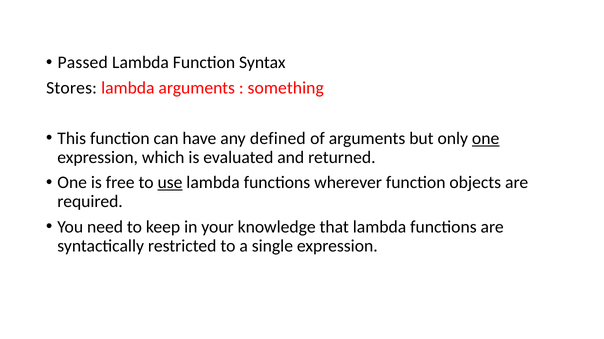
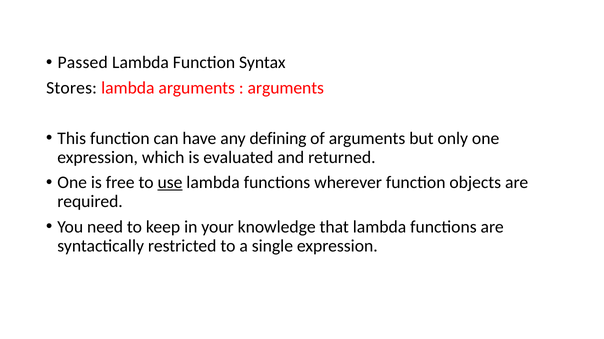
something: something -> arguments (286, 88)
defined: defined -> defining (278, 139)
one underline: present -> none (486, 139)
